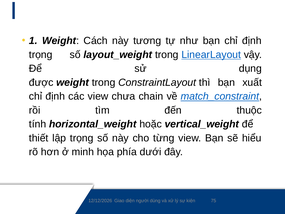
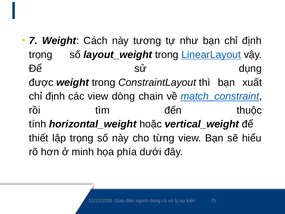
1: 1 -> 7 (33, 41)
chưa: chưa -> dòng (123, 96)
